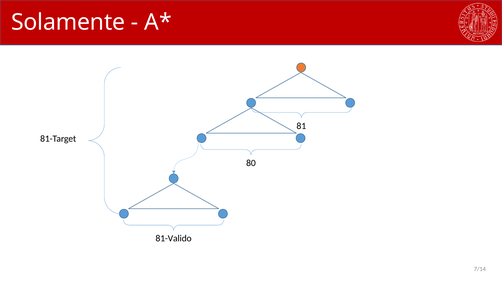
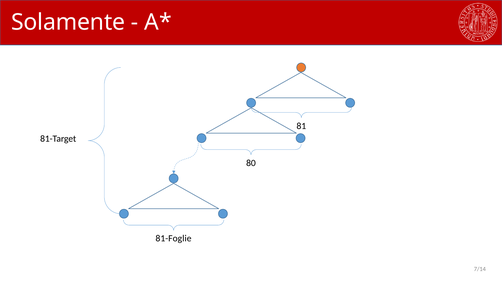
81-Valido: 81-Valido -> 81-Foglie (174, 239)
